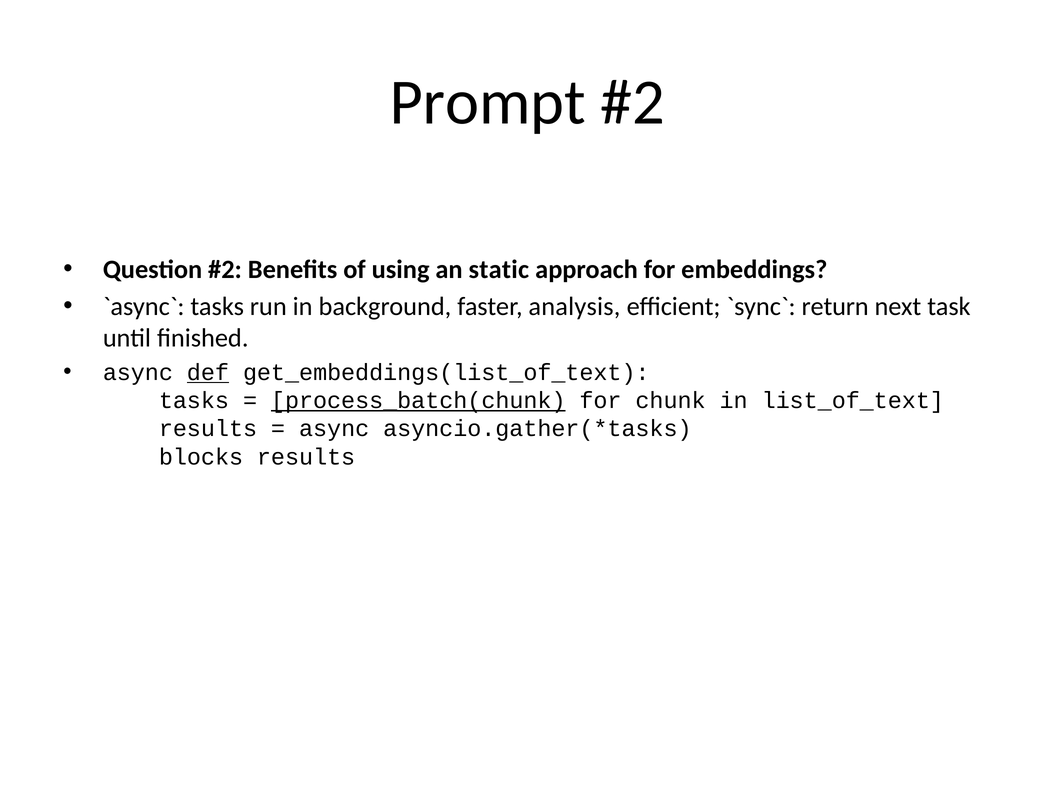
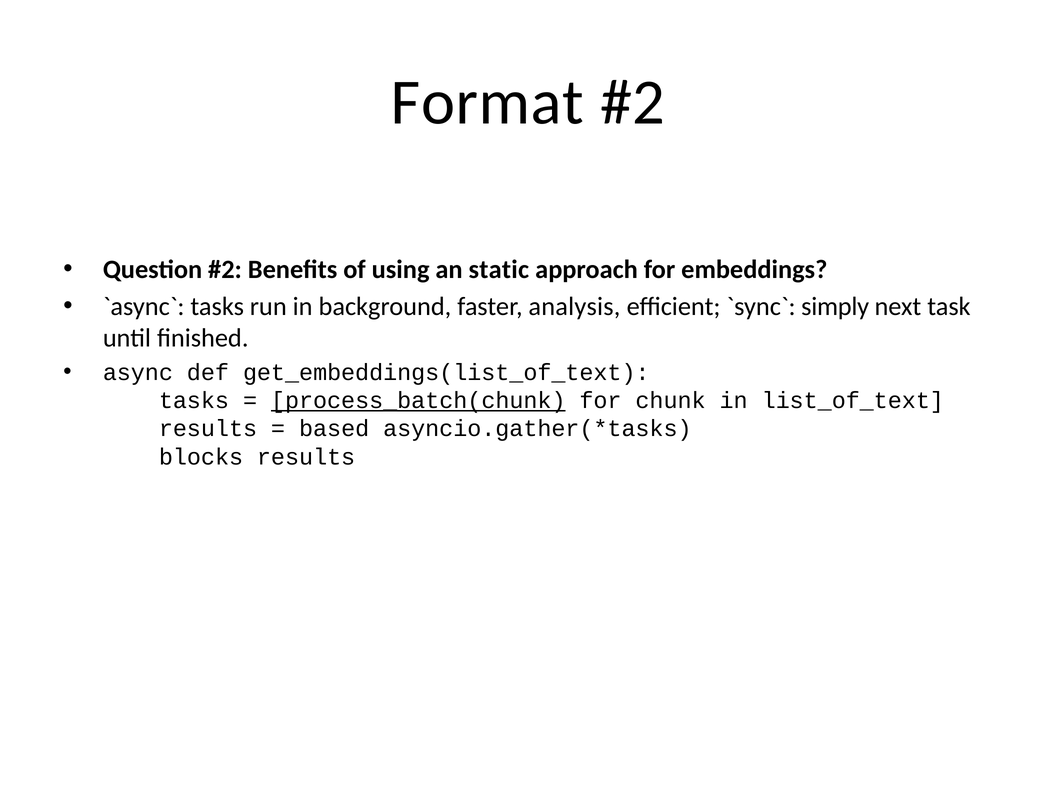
Prompt: Prompt -> Format (487, 102)
return: return -> simply (835, 306)
def underline: present -> none (208, 372)
async: async -> based (334, 428)
